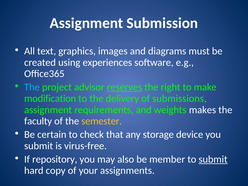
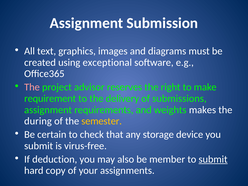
experiences: experiences -> exceptional (107, 62)
The colour: light blue -> pink (32, 87)
reserves underline: present -> none (125, 87)
modification: modification -> requirement (50, 98)
faculty: faculty -> during (38, 121)
repository: repository -> deduction (55, 159)
